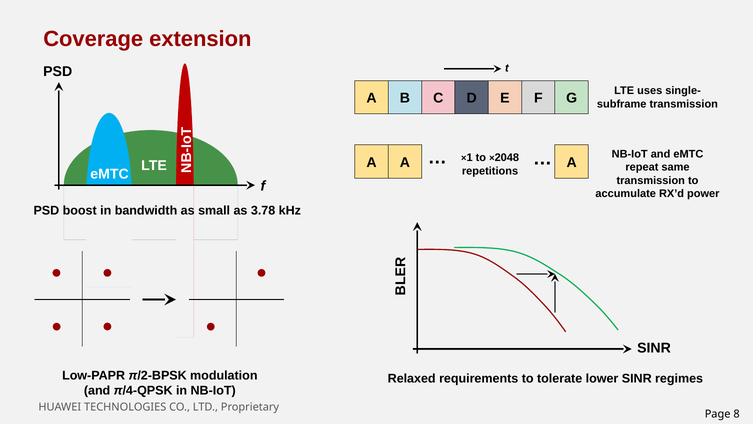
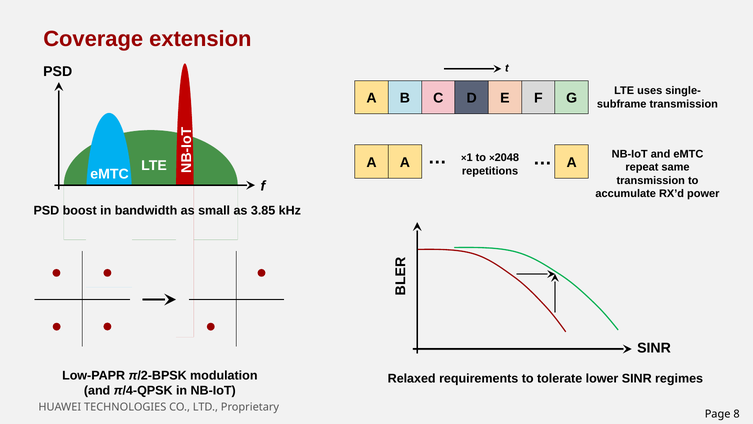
3.78: 3.78 -> 3.85 (263, 210)
